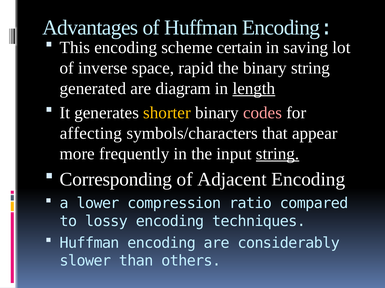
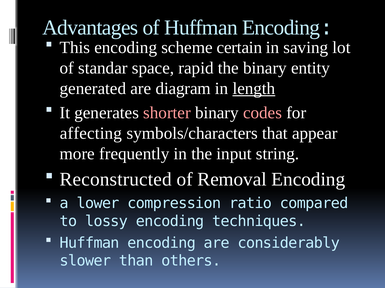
inverse: inverse -> standar (103, 68)
binary string: string -> entity (311, 68)
shorter colour: yellow -> pink (167, 113)
string underline: present -> none (278, 154)
Corresponding: Corresponding -> Reconstructed (116, 180)
Adjacent: Adjacent -> Removal (232, 180)
